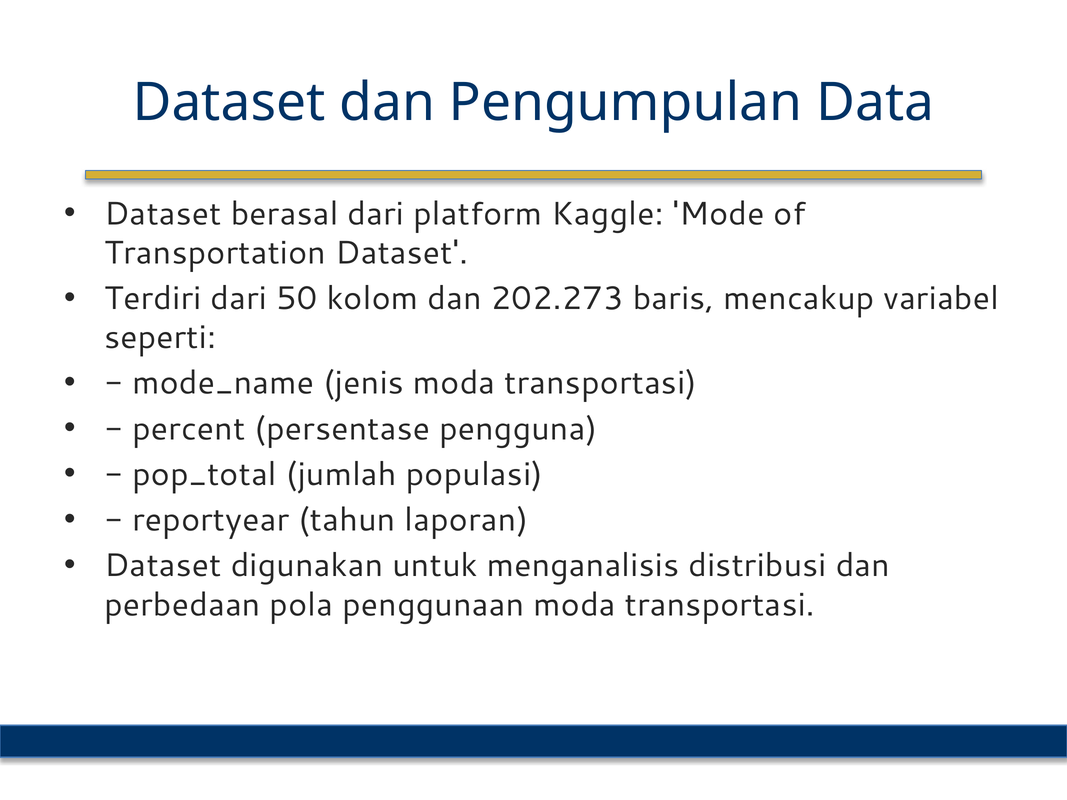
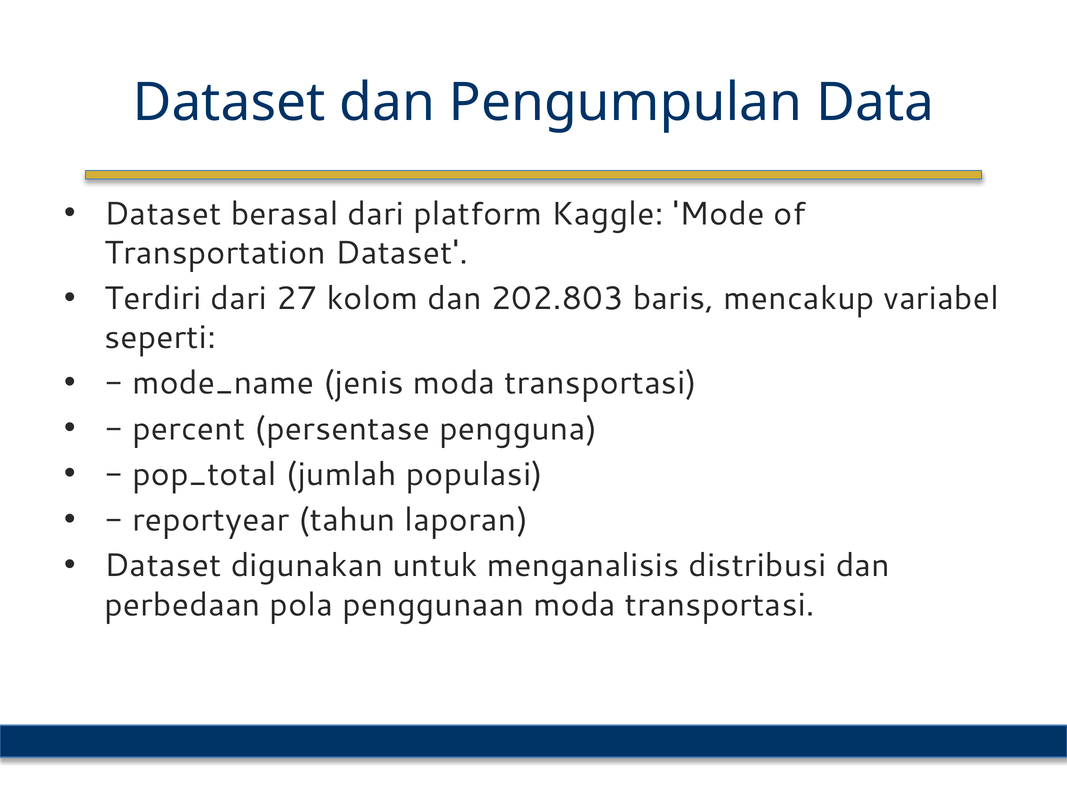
50: 50 -> 27 (297, 299)
202.273: 202.273 -> 202.803 (557, 299)
